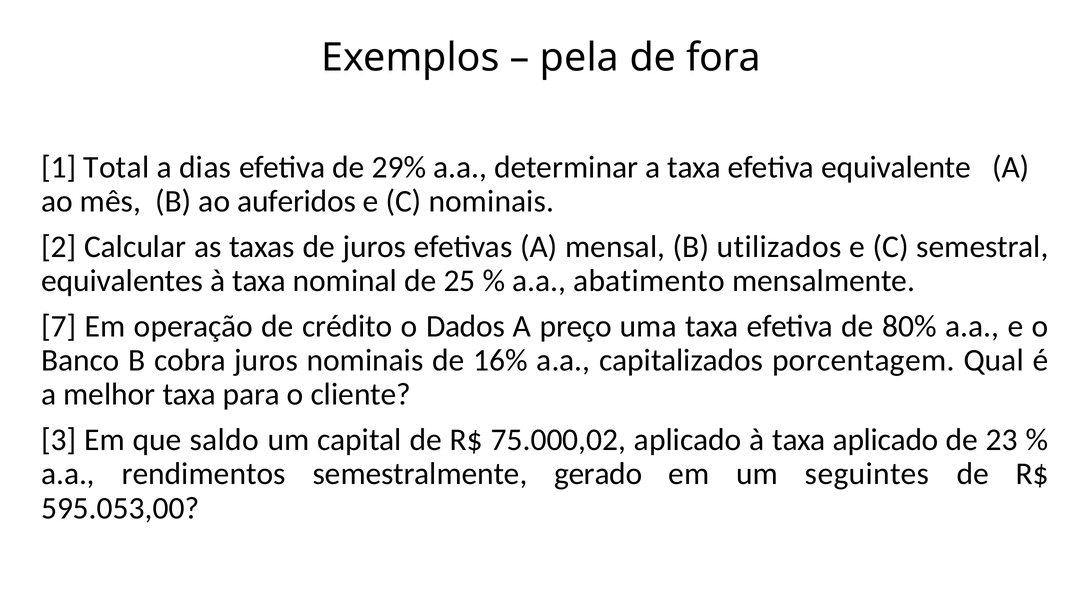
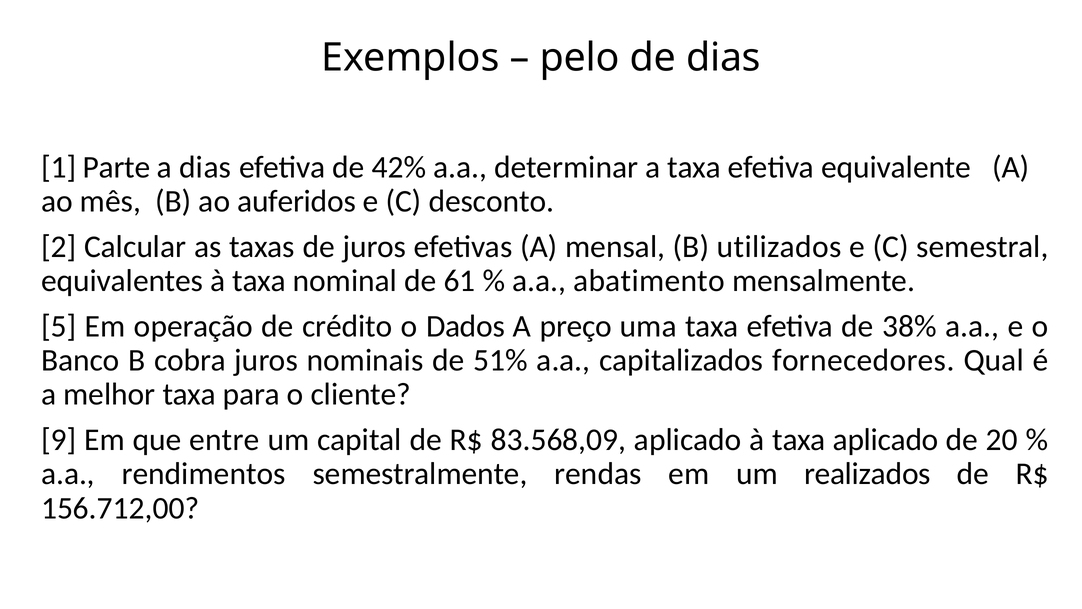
pela: pela -> pelo (580, 57)
de fora: fora -> dias (724, 57)
Total: Total -> Parte (117, 167)
29%: 29% -> 42% (399, 167)
C nominais: nominais -> desconto (491, 201)
25: 25 -> 61 (460, 281)
7: 7 -> 5 (59, 326)
80%: 80% -> 38% (909, 326)
16%: 16% -> 51% (500, 360)
porcentagem: porcentagem -> fornecedores (863, 360)
3: 3 -> 9 (59, 440)
saldo: saldo -> entre (224, 440)
75.000,02: 75.000,02 -> 83.568,09 (558, 440)
23: 23 -> 20 (1002, 440)
gerado: gerado -> rendas (598, 474)
seguintes: seguintes -> realizados (867, 474)
595.053,00: 595.053,00 -> 156.712,00 (120, 508)
